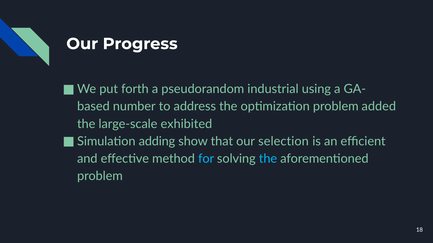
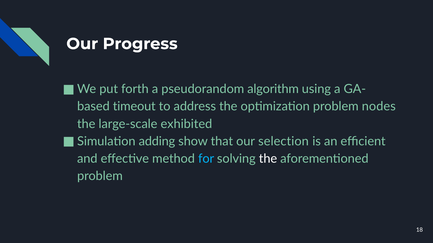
industrial: industrial -> algorithm (273, 89)
number: number -> timeout (134, 107)
added: added -> nodes (379, 107)
the colour: light blue -> white (268, 159)
